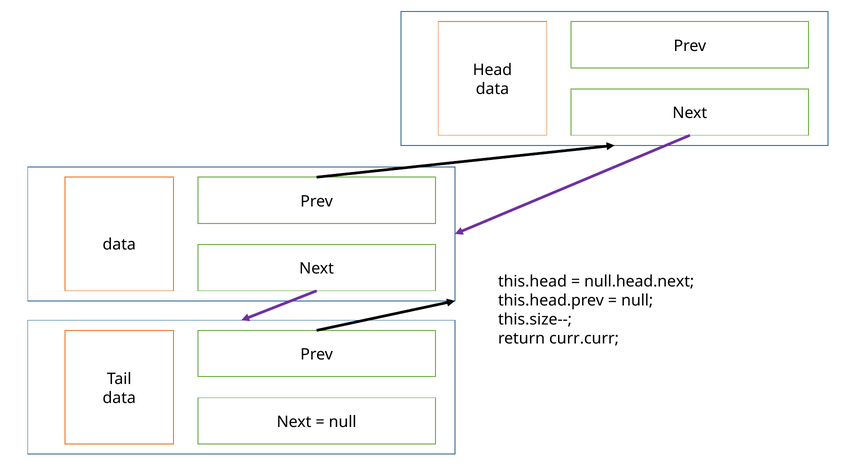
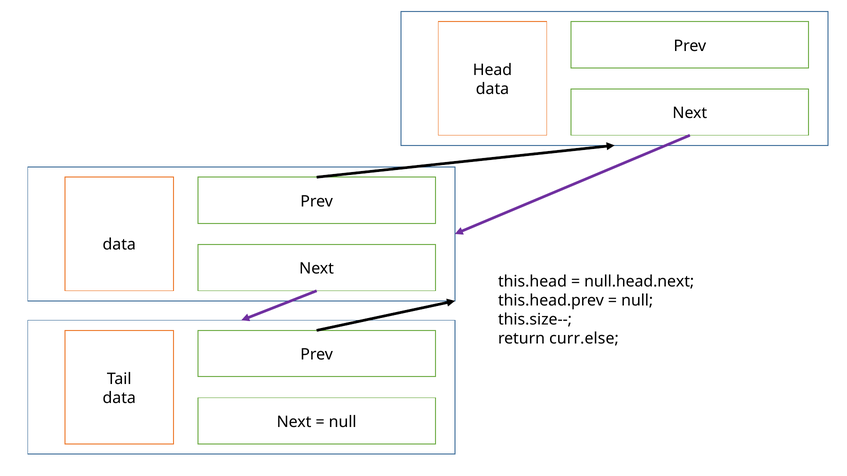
curr.curr: curr.curr -> curr.else (584, 339)
